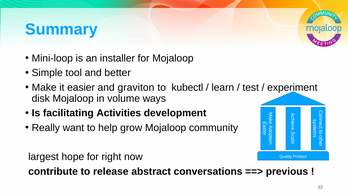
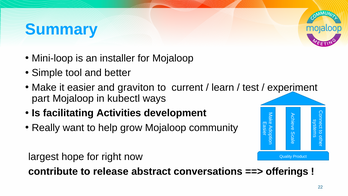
kubectl: kubectl -> current (187, 87)
disk: disk -> part (41, 98)
volume: volume -> kubectl (124, 98)
previous: previous -> offerings (287, 171)
